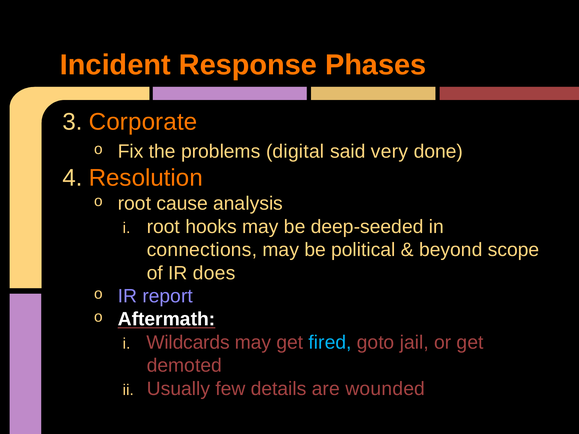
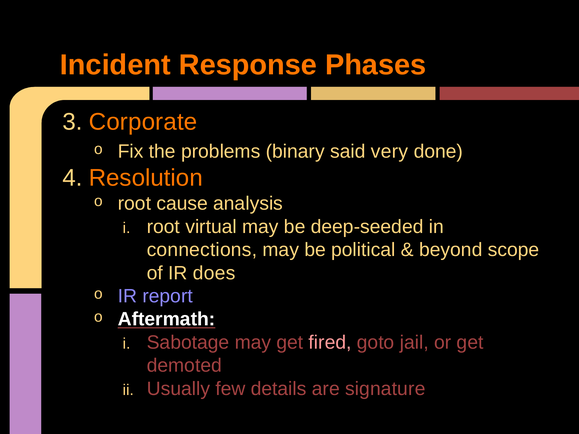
digital: digital -> binary (295, 152)
hooks: hooks -> virtual (211, 227)
Wildcards: Wildcards -> Sabotage (188, 343)
fired colour: light blue -> pink (330, 343)
wounded: wounded -> signature (385, 389)
